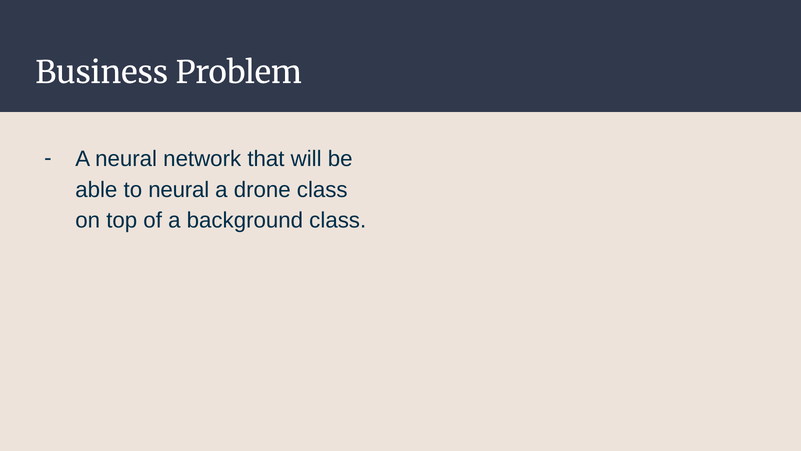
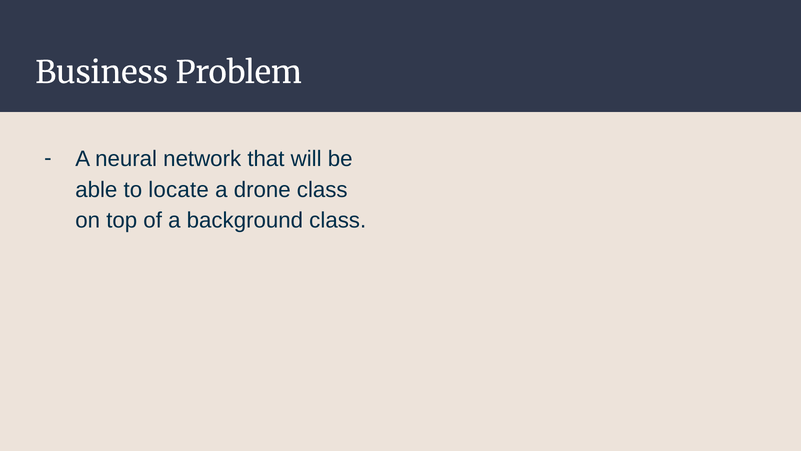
to neural: neural -> locate (179, 190)
